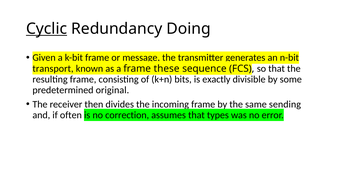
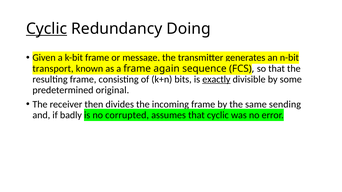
these: these -> again (167, 69)
exactly underline: none -> present (216, 79)
often: often -> badly (71, 115)
correction: correction -> corrupted (127, 115)
that types: types -> cyclic (218, 115)
